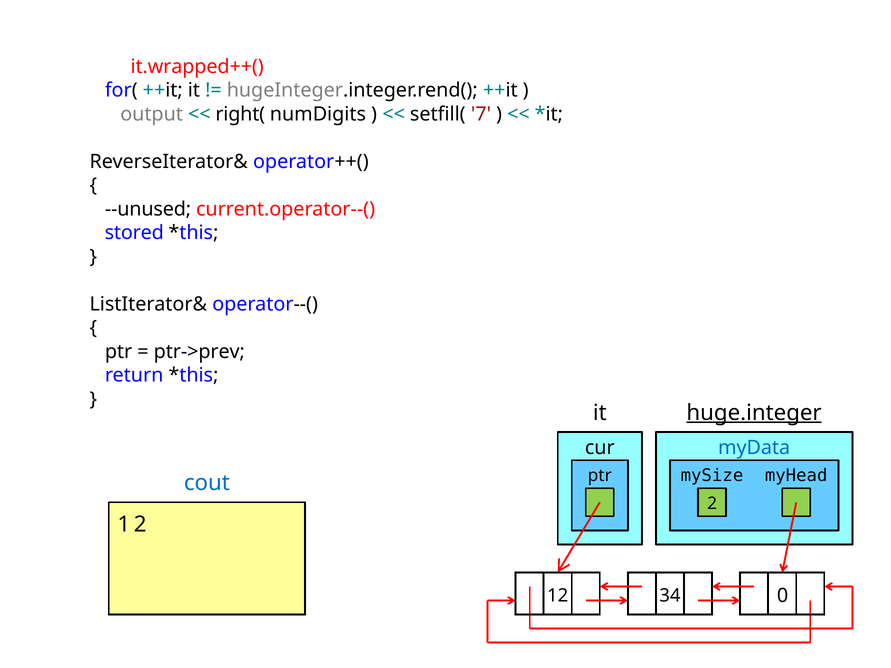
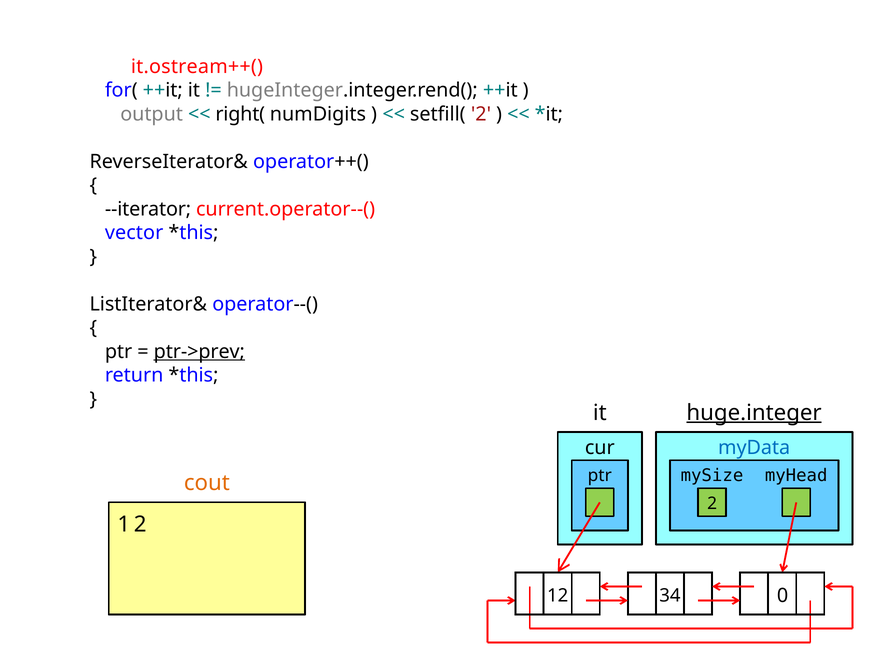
it.wrapped++(: it.wrapped++( -> it.ostream++( (197, 67)
setfill( 7: 7 -> 2 (481, 114)
--unused: --unused -> --iterator (148, 209)
stored: stored -> vector (134, 233)
ptr->prev underline: none -> present (199, 352)
cout colour: blue -> orange (207, 483)
